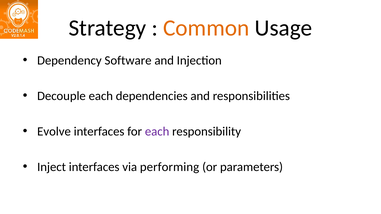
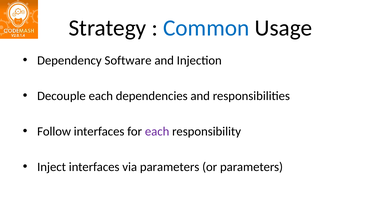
Common colour: orange -> blue (206, 28)
Evolve: Evolve -> Follow (54, 132)
via performing: performing -> parameters (170, 167)
